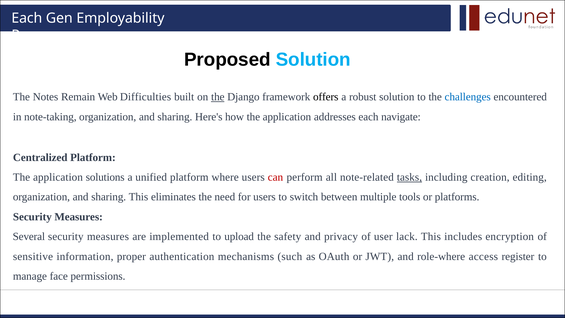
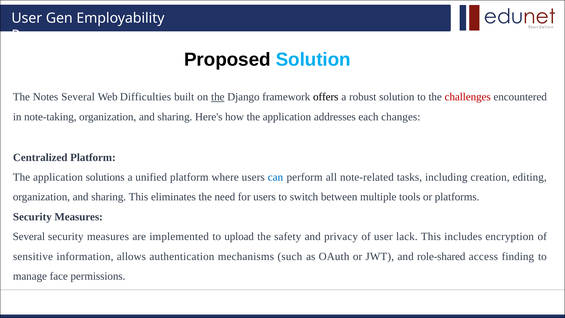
Each: Each -> User (27, 18)
Notes Remain: Remain -> Several (78, 97)
challenges colour: blue -> red (468, 97)
navigate: navigate -> changes (401, 117)
can colour: red -> blue (275, 177)
tasks underline: present -> none (409, 177)
proper: proper -> allows (131, 256)
role-where: role-where -> role-shared (441, 256)
register: register -> finding (518, 256)
